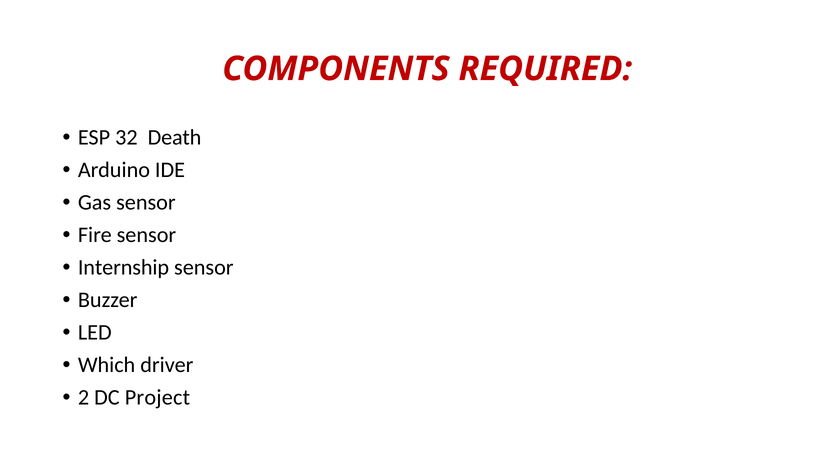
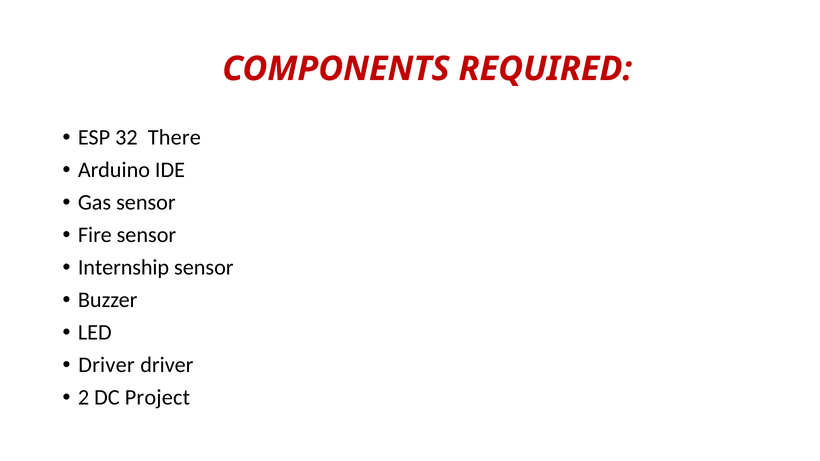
Death: Death -> There (174, 138)
Which: Which -> Driver (106, 365)
